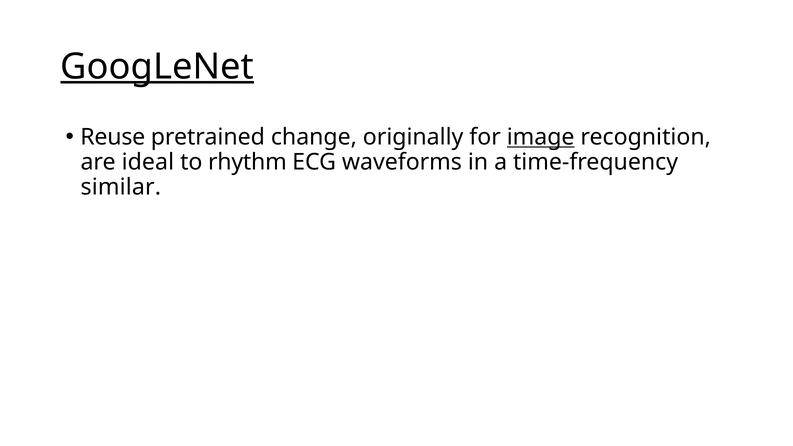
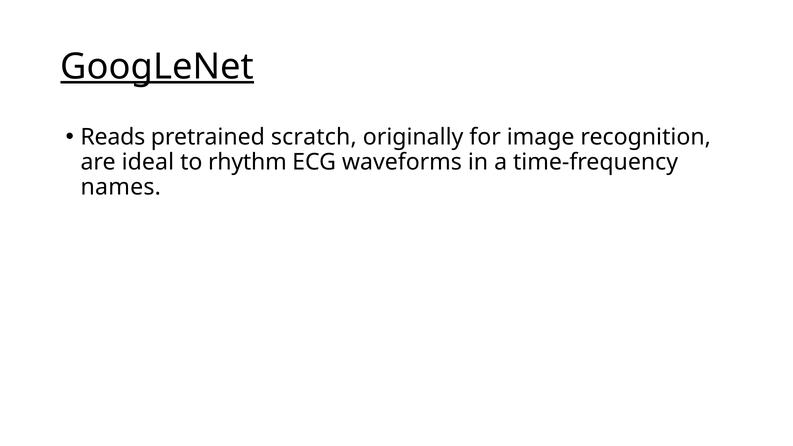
Reuse: Reuse -> Reads (113, 137)
change: change -> scratch (314, 137)
image underline: present -> none (541, 137)
similar: similar -> names (121, 187)
